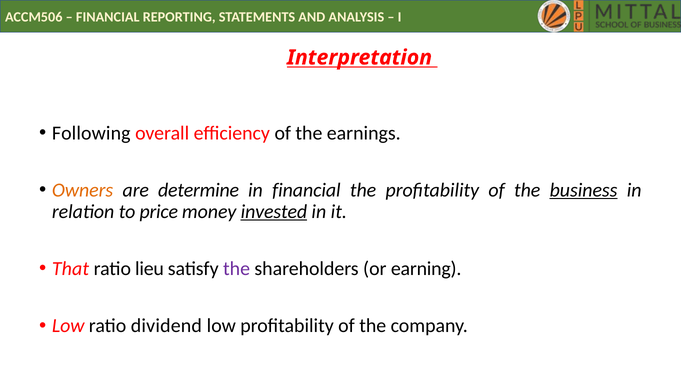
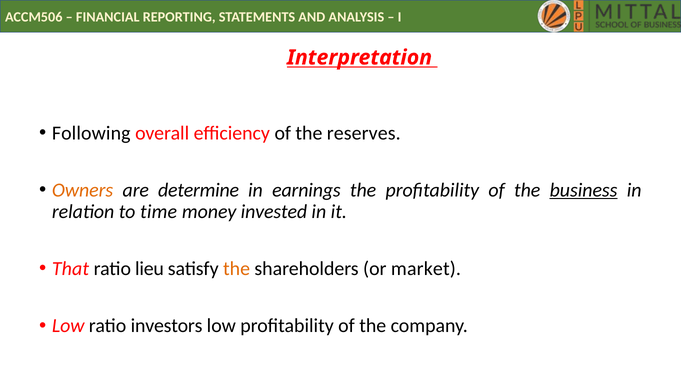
earnings: earnings -> reserves (364, 133)
in financial: financial -> earnings (306, 190)
price: price -> time (159, 212)
invested underline: present -> none (274, 212)
the colour: purple -> orange (237, 269)
earning: earning -> market (426, 269)
dividend: dividend -> investors (167, 326)
